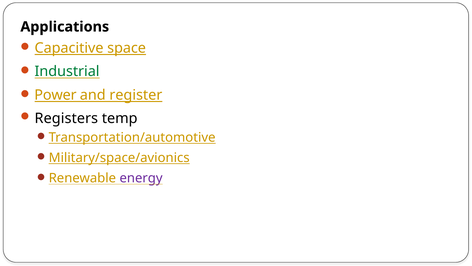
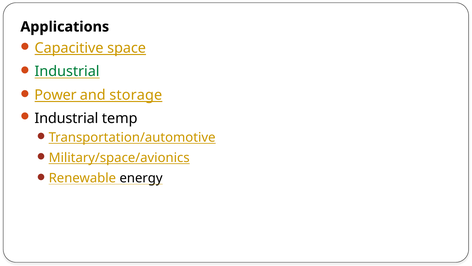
register: register -> storage (136, 95)
Registers: Registers -> Industrial (66, 118)
energy colour: purple -> black (141, 178)
